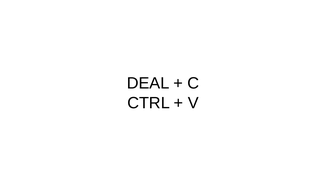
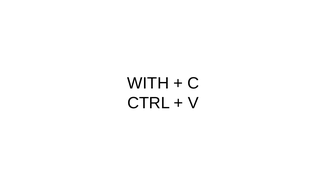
DEAL: DEAL -> WITH (148, 83)
